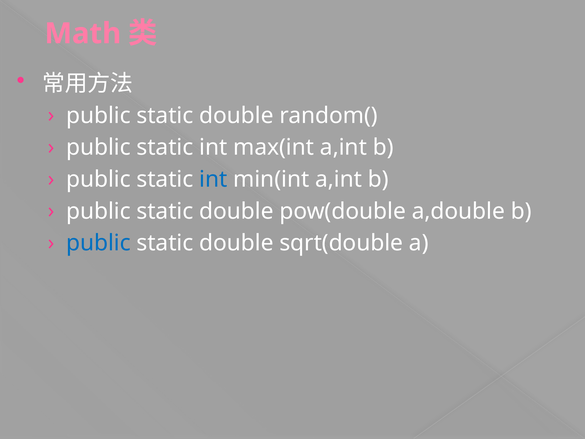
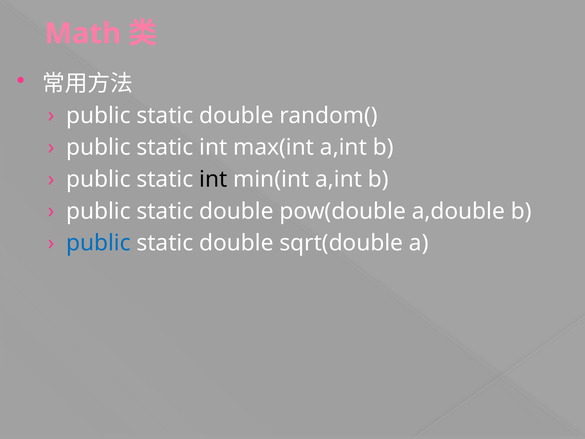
int colour: blue -> black (213, 179)
